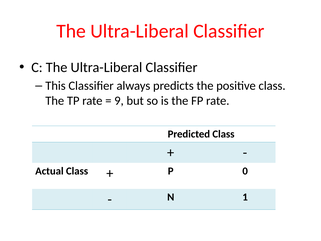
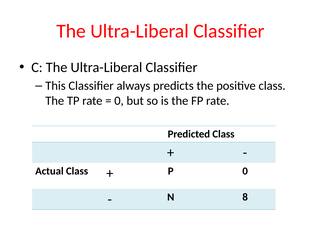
9: 9 -> 0 (119, 101)
1: 1 -> 8 (245, 197)
